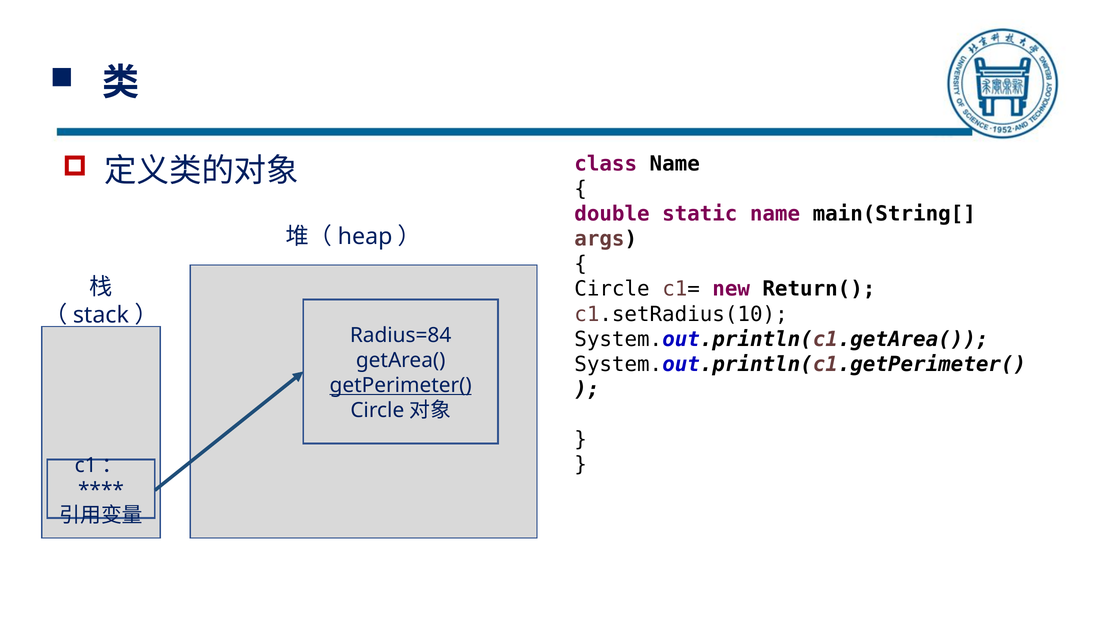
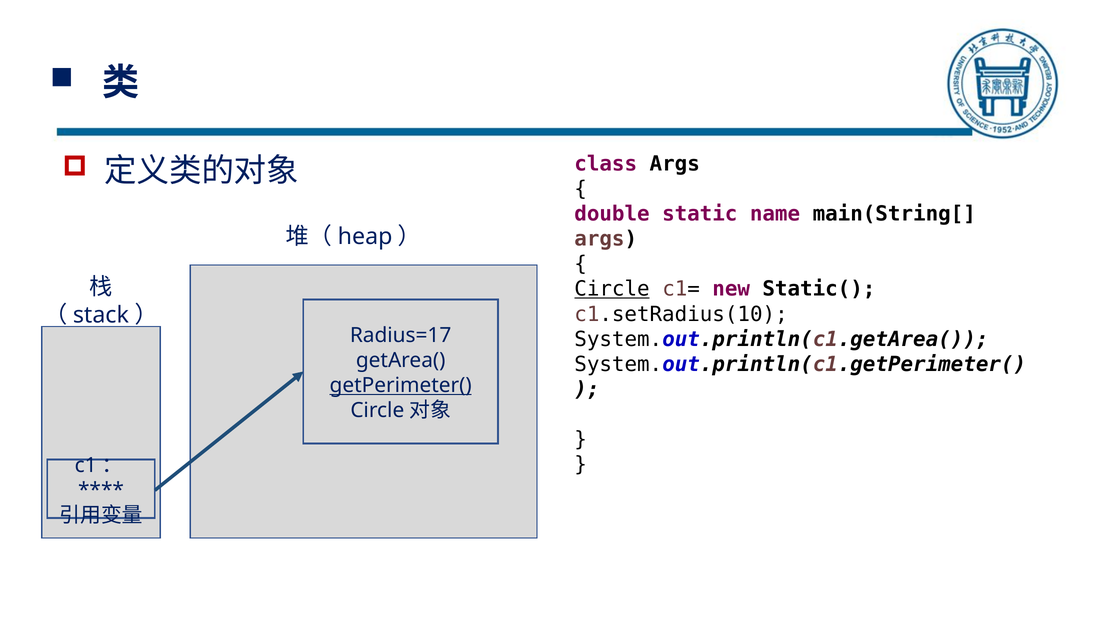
class Name: Name -> Args (675, 164)
Circle underline: none -> present (612, 289)
Return(: Return( -> Static( (819, 289)
Radius=84: Radius=84 -> Radius=17 (401, 335)
